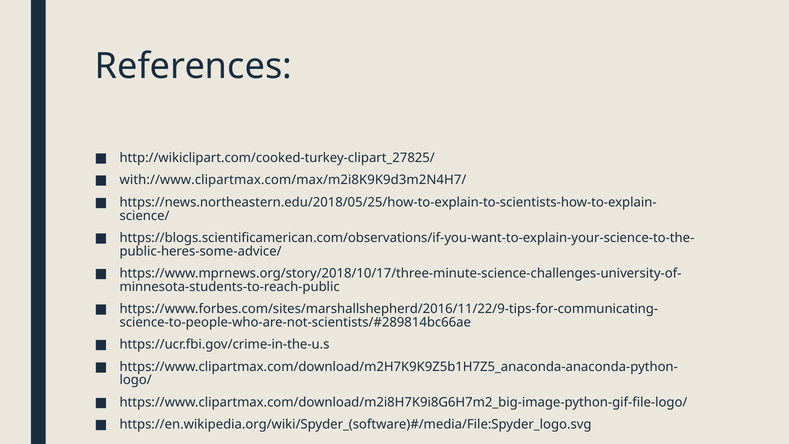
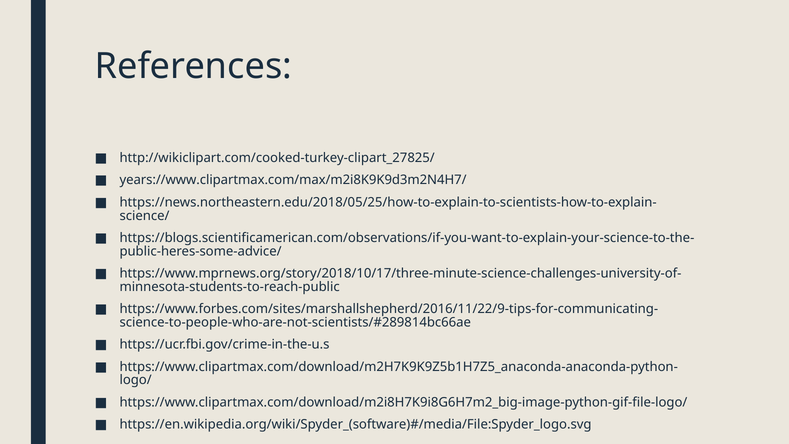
with://www.clipartmax.com/max/m2i8K9K9d3m2N4H7/: with://www.clipartmax.com/max/m2i8K9K9d3m2N4H7/ -> years://www.clipartmax.com/max/m2i8K9K9d3m2N4H7/ (293, 180)
